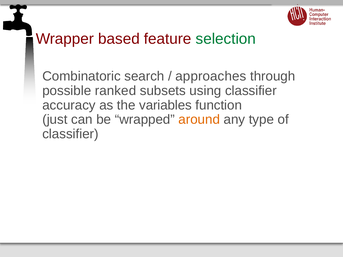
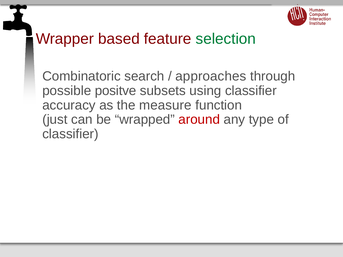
ranked: ranked -> positve (116, 91)
variables: variables -> measure (165, 105)
around colour: orange -> red (199, 120)
